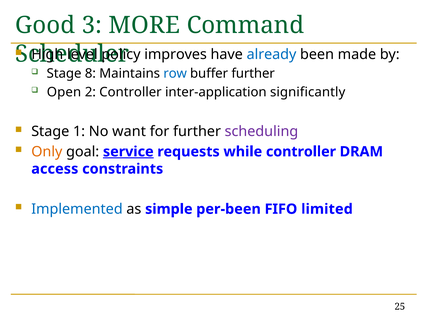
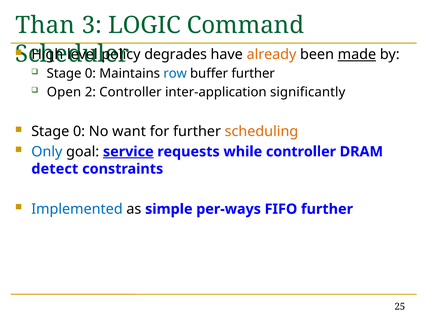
Good: Good -> Than (45, 25)
MORE: MORE -> LOGIC (144, 25)
improves: improves -> degrades (176, 55)
already colour: blue -> orange (271, 55)
made underline: none -> present (357, 55)
8: 8 -> 0 (90, 74)
1: 1 -> 0 (79, 132)
scheduling colour: purple -> orange (261, 132)
Only colour: orange -> blue (47, 152)
access: access -> detect (55, 169)
per-been: per-been -> per-ways (229, 209)
FIFO limited: limited -> further (327, 209)
